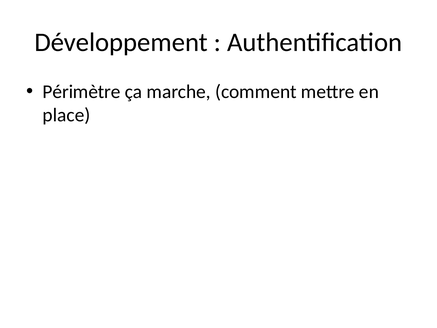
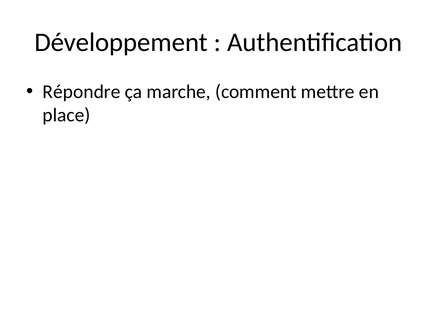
Périmètre: Périmètre -> Répondre (81, 92)
